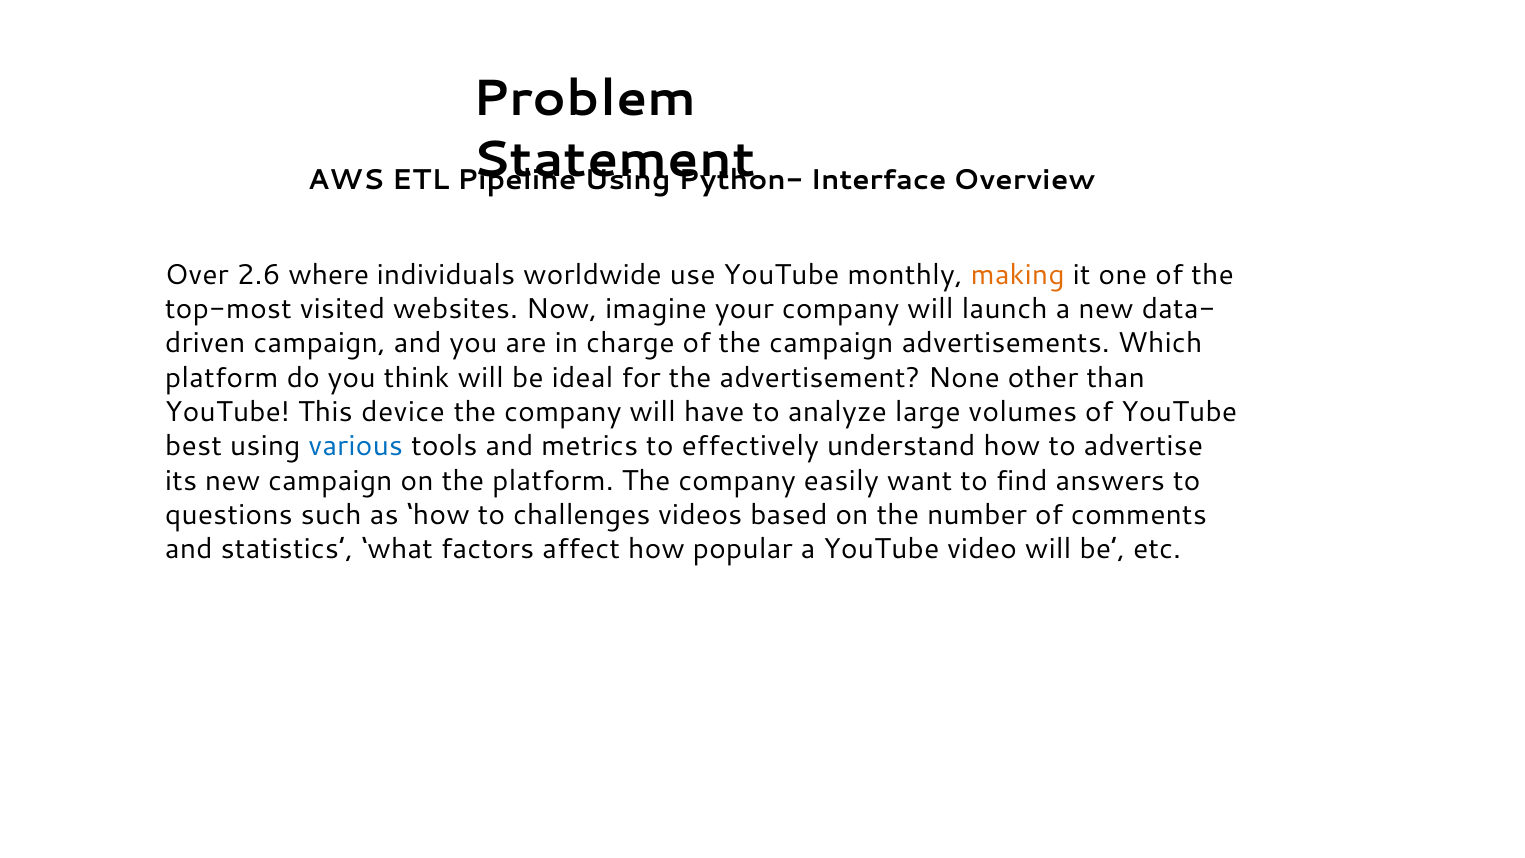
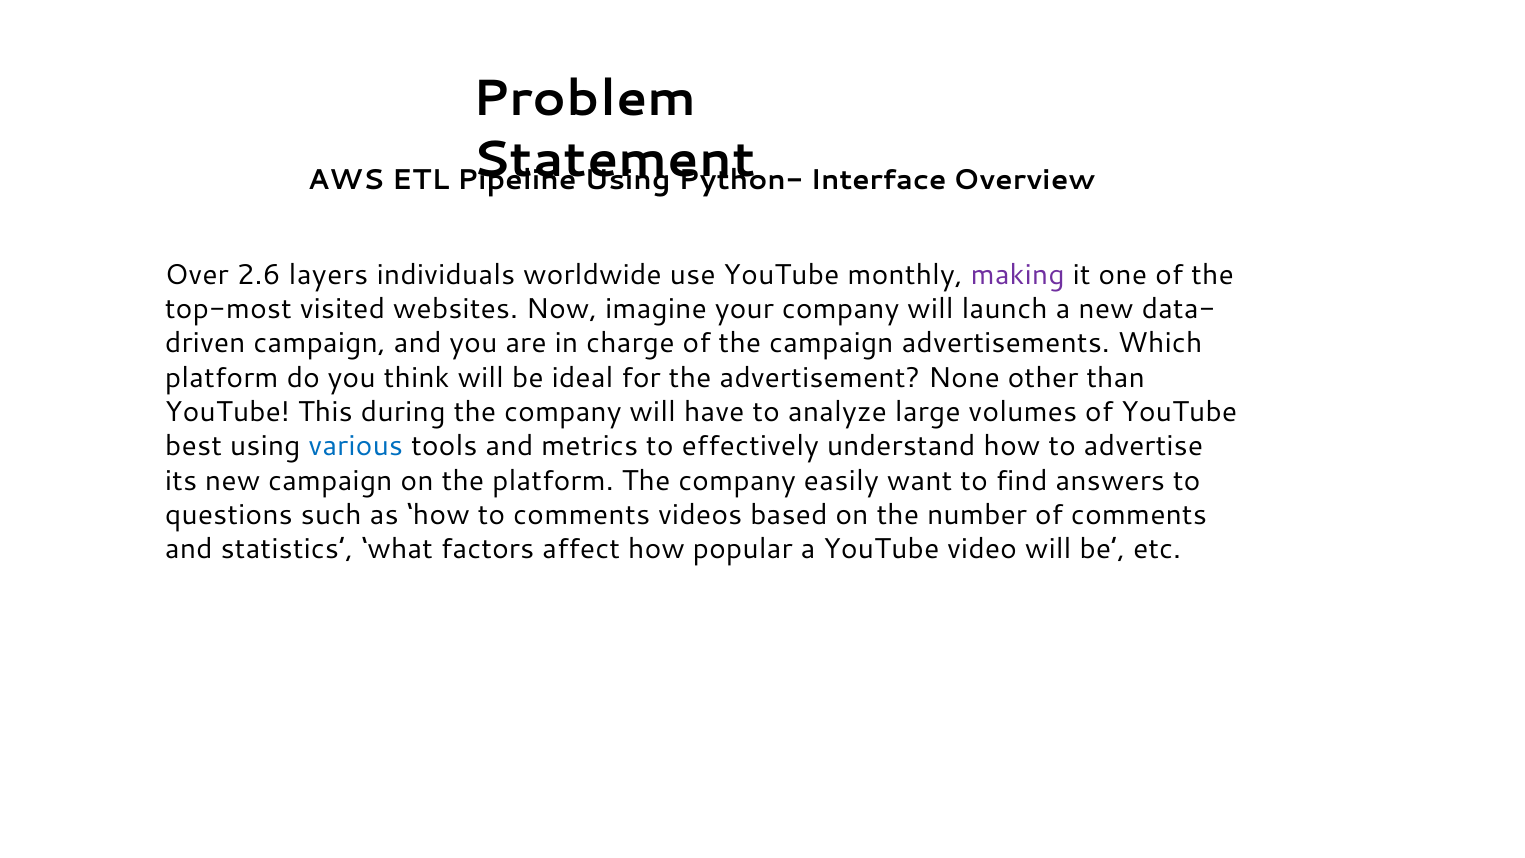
where: where -> layers (329, 275)
making colour: orange -> purple (1018, 275)
device: device -> during (403, 412)
to challenges: challenges -> comments (582, 515)
